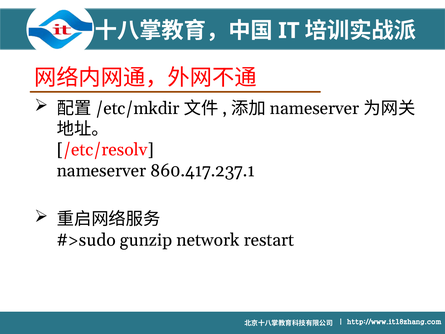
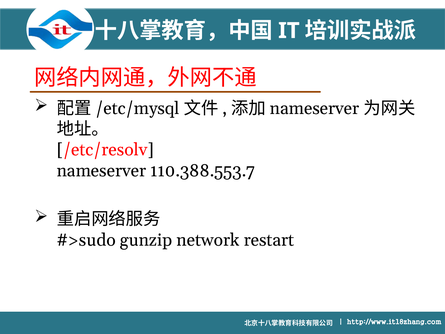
/etc/mkdir: /etc/mkdir -> /etc/mysql (138, 108)
860.417.237.1: 860.417.237.1 -> 110.388.553.7 (203, 171)
